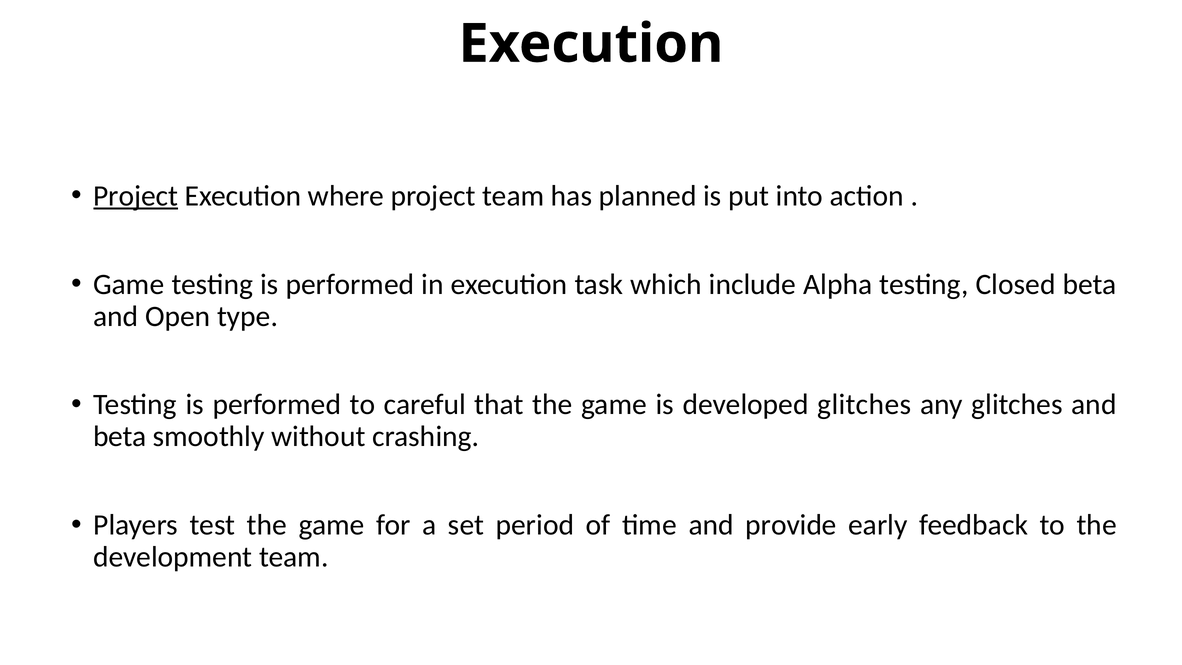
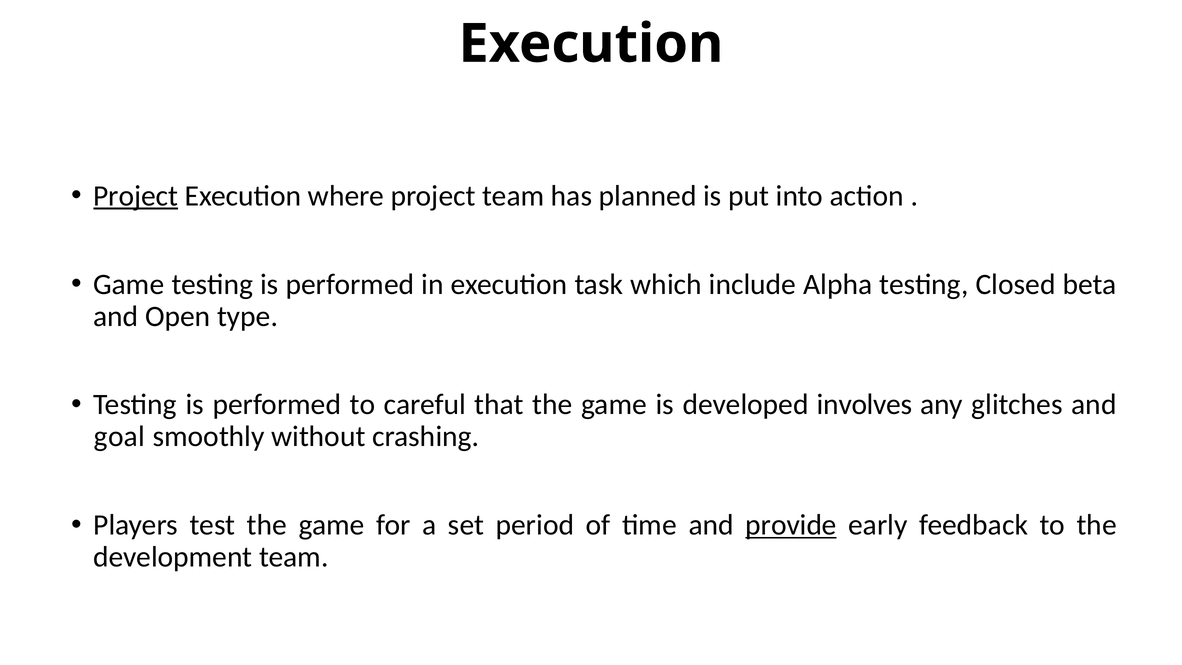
developed glitches: glitches -> involves (865, 405)
beta: beta -> goal (120, 437)
provide underline: none -> present (791, 525)
